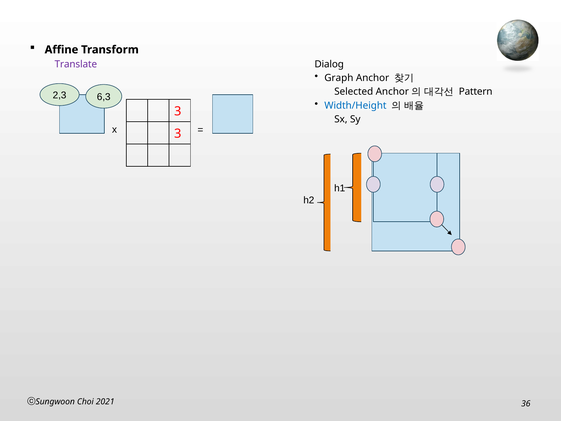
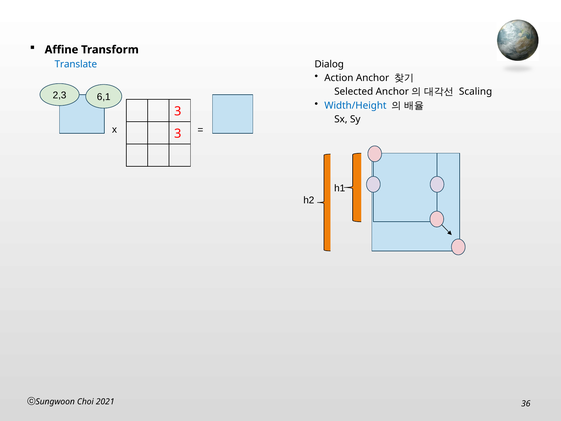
Translate colour: purple -> blue (76, 64)
Graph: Graph -> Action (339, 78)
Pattern: Pattern -> Scaling (476, 92)
6,3: 6,3 -> 6,1 (104, 97)
